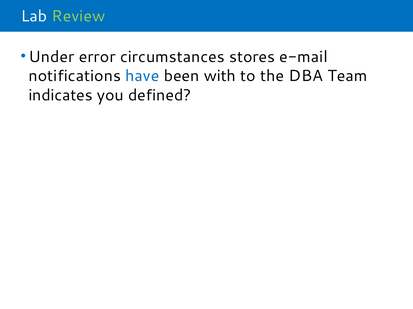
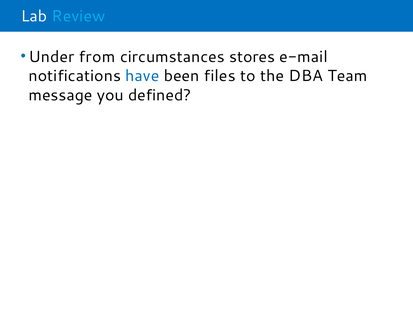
Review colour: light green -> light blue (78, 16)
error: error -> from (97, 57)
with: with -> files (220, 76)
indicates: indicates -> message (61, 95)
